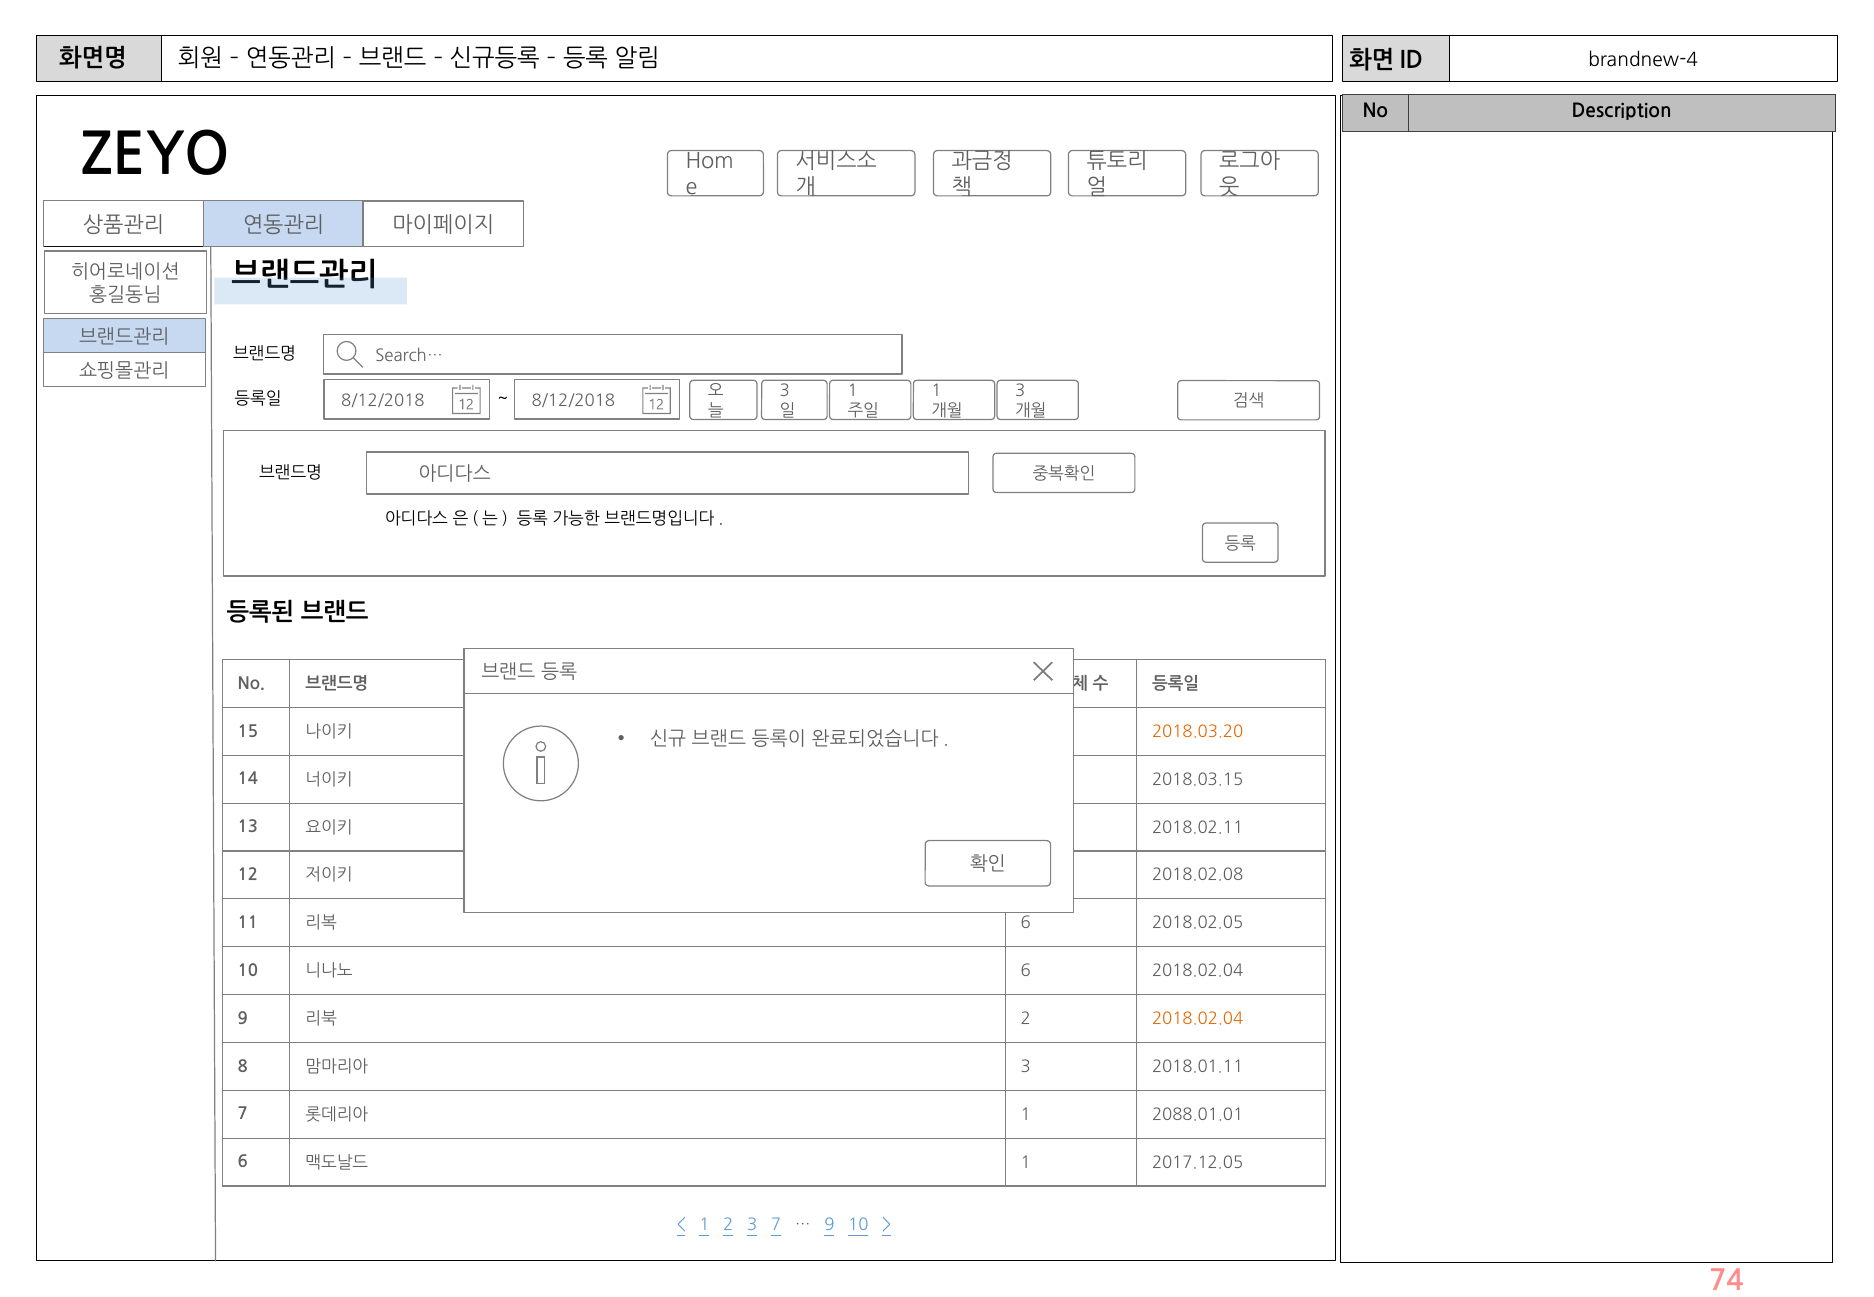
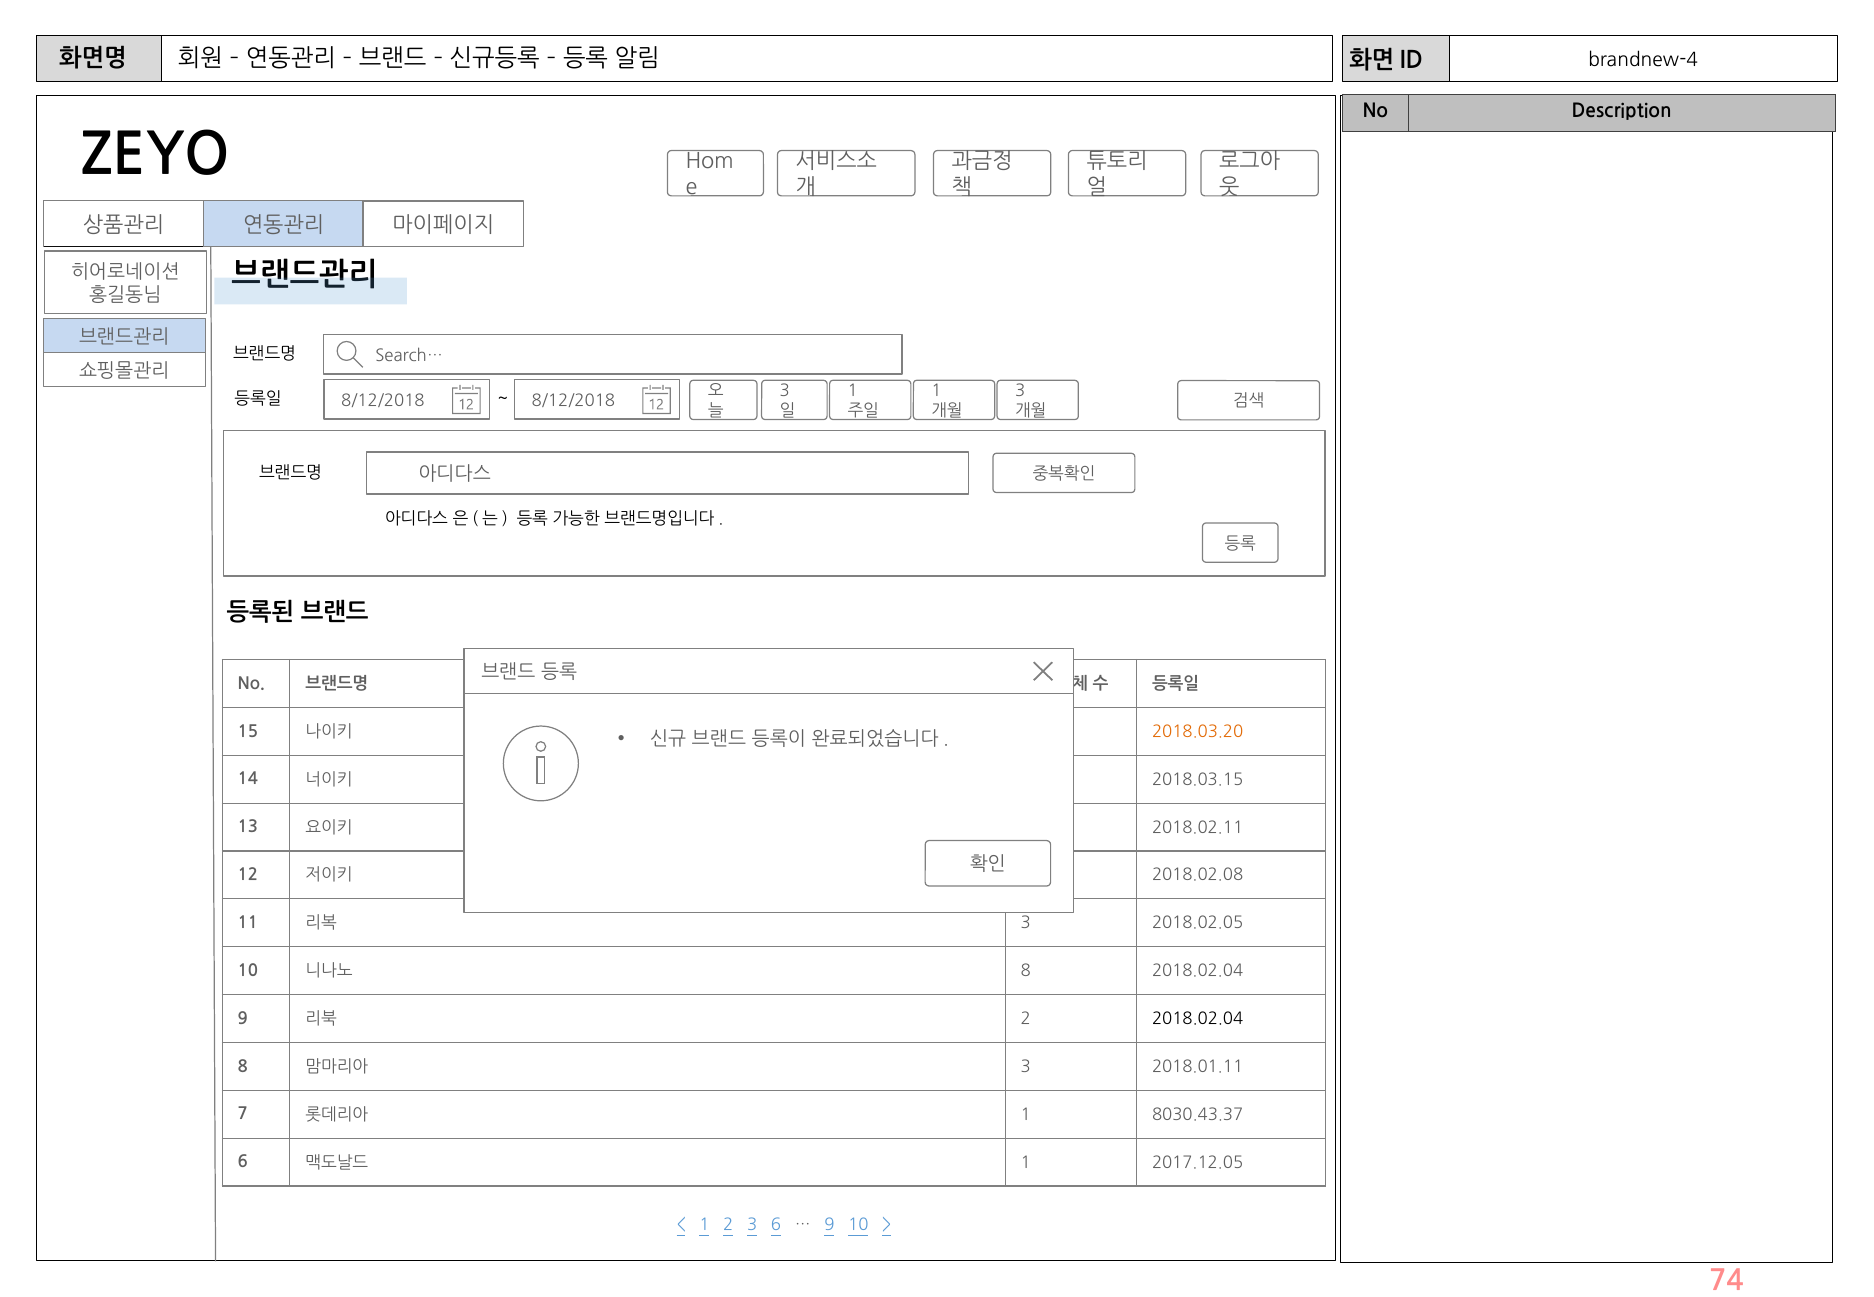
6: 6 -> 3 (1026, 924)
6: 6 -> 8 (1026, 971)
2018.02.04 colour: orange -> black (1198, 1019)
2088.01.01: 2088.01.01 -> 8030.43.37 (1198, 1115)
3 7: 7 -> 6 (776, 1225)
